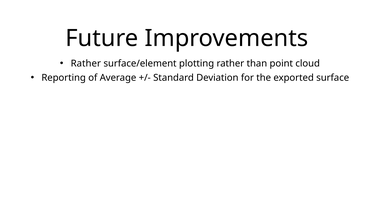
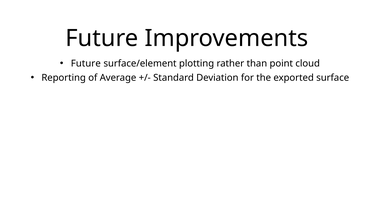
Rather: Rather -> Future (86, 63)
